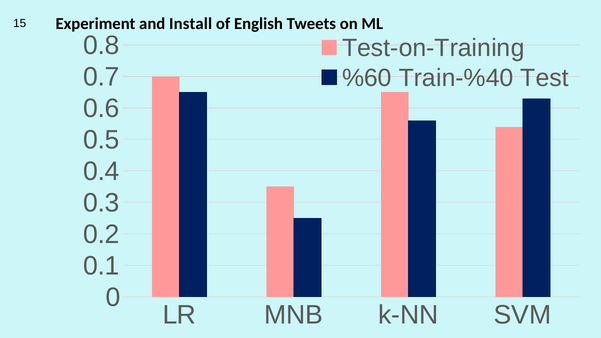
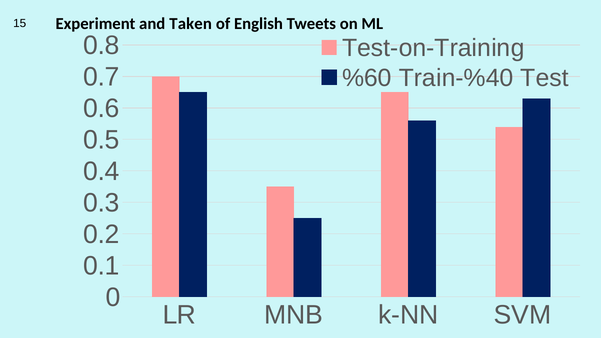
Install: Install -> Taken (191, 24)
